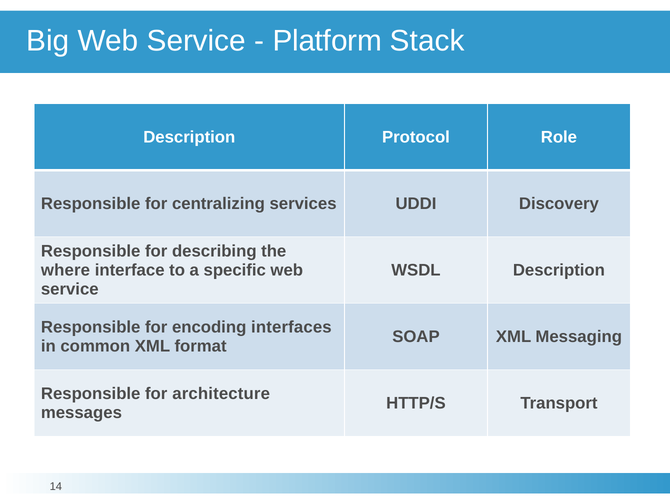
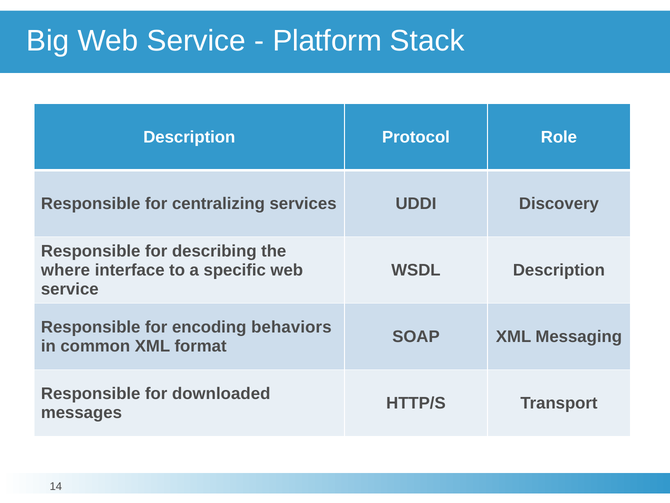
interfaces: interfaces -> behaviors (291, 327)
architecture: architecture -> downloaded (221, 394)
